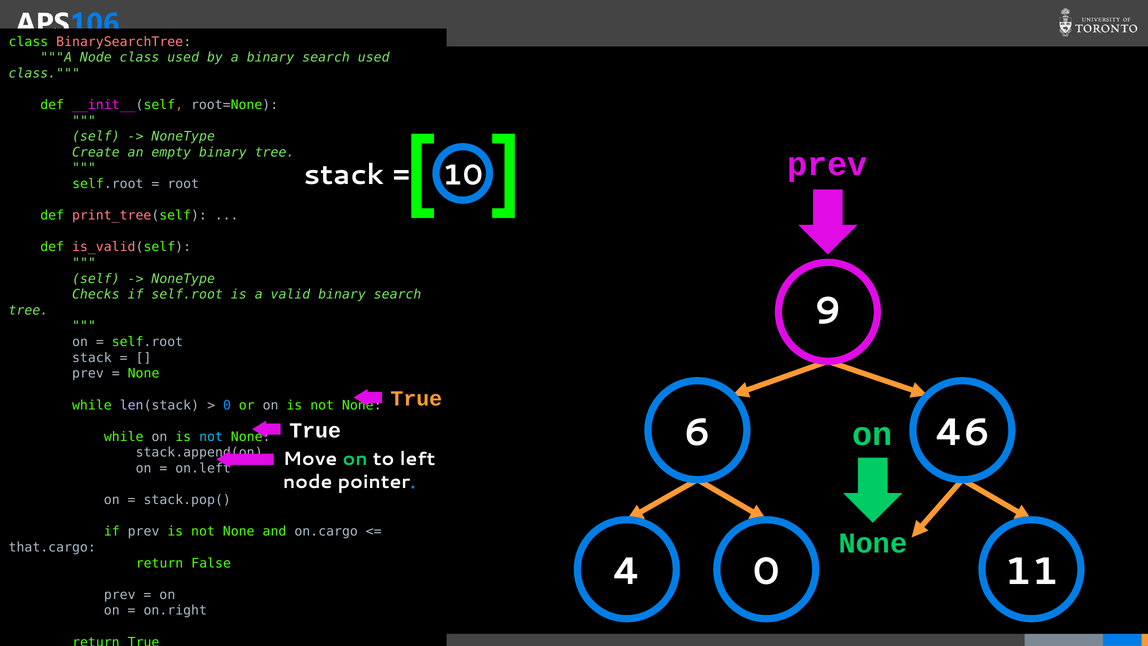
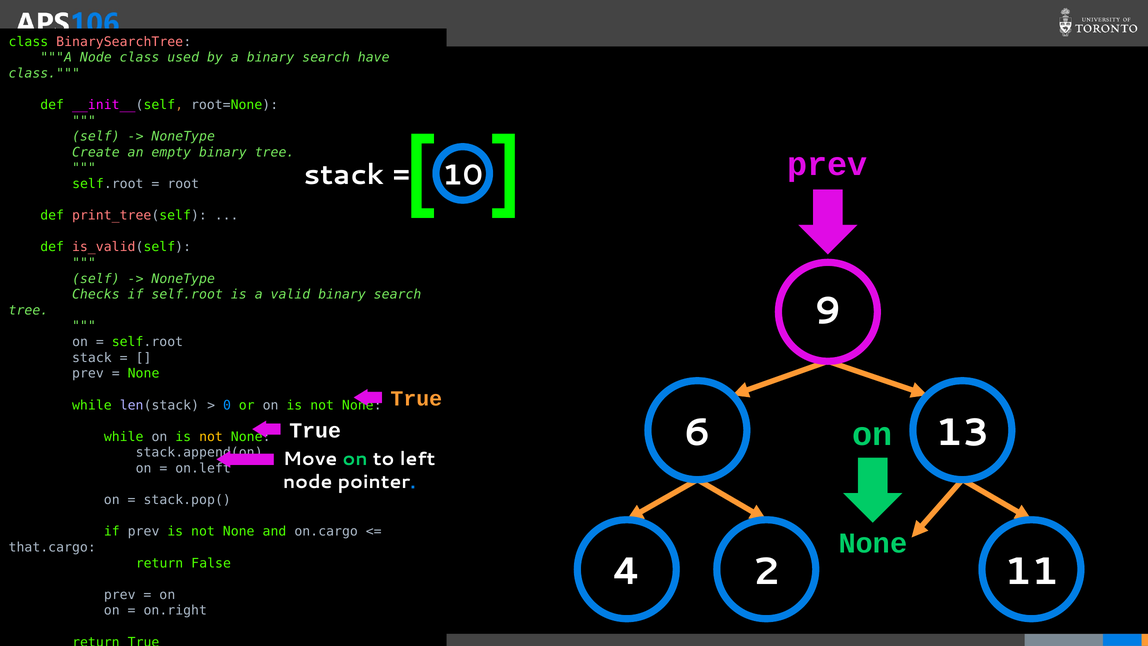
search used: used -> have (374, 57)
46: 46 -> 13 (962, 433)
not colour: light blue -> yellow (211, 437)
4 0: 0 -> 2 (766, 572)
